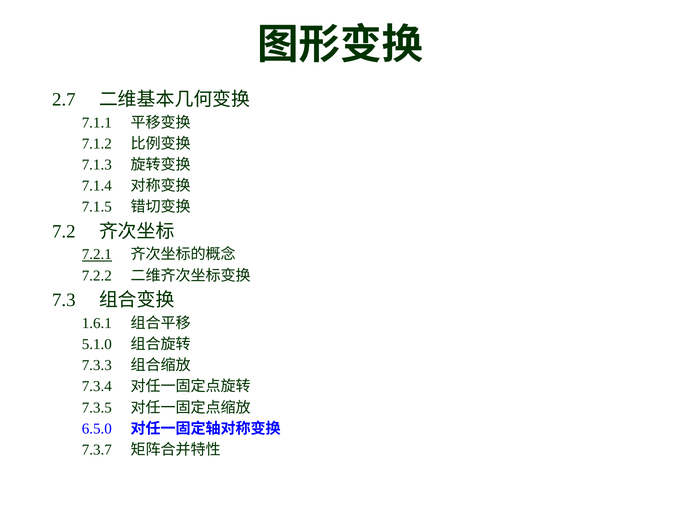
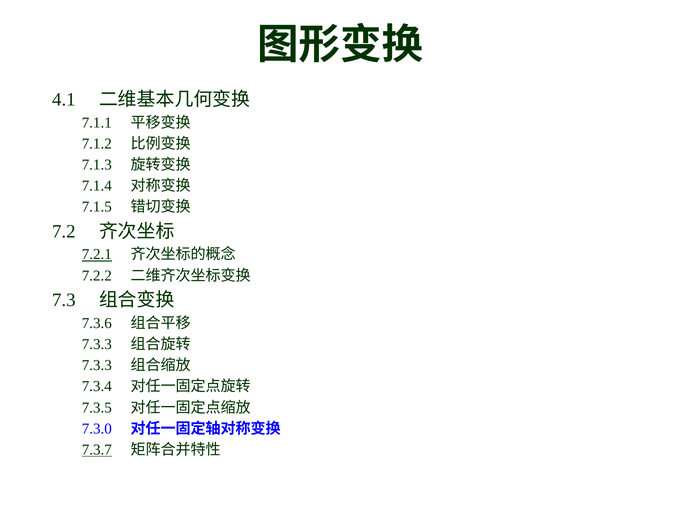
2.7: 2.7 -> 4.1 (64, 99)
1.6.1: 1.6.1 -> 7.3.6 (97, 323)
5.1.0: 5.1.0 -> 7.3.3 (97, 344)
6.5.0: 6.5.0 -> 7.3.0 (97, 429)
7.3.7 underline: none -> present (97, 450)
